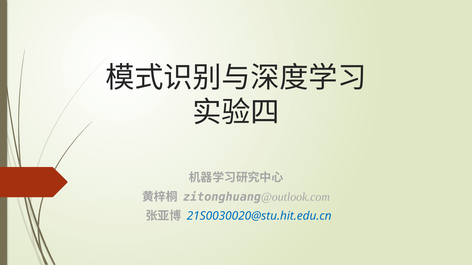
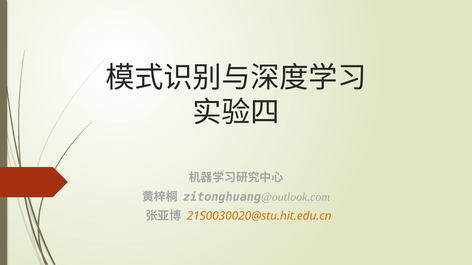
21S0030020@stu.hit.edu.cn colour: blue -> orange (259, 216)
